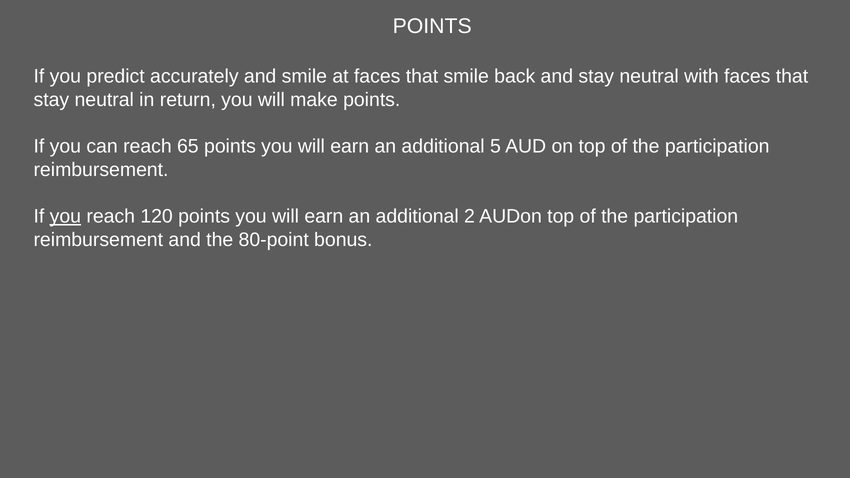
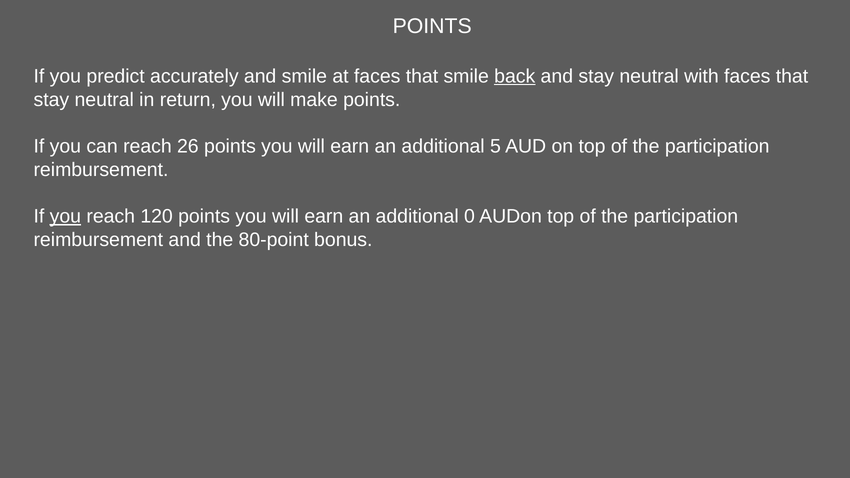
back underline: none -> present (515, 76)
65: 65 -> 26 (188, 146)
2: 2 -> 0 (470, 216)
